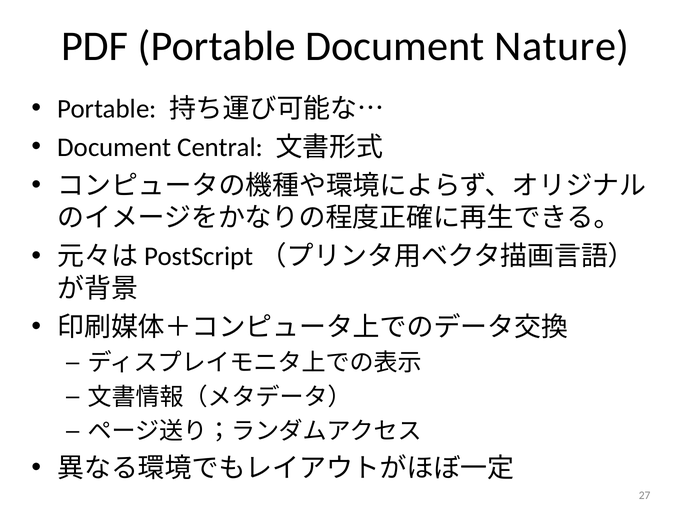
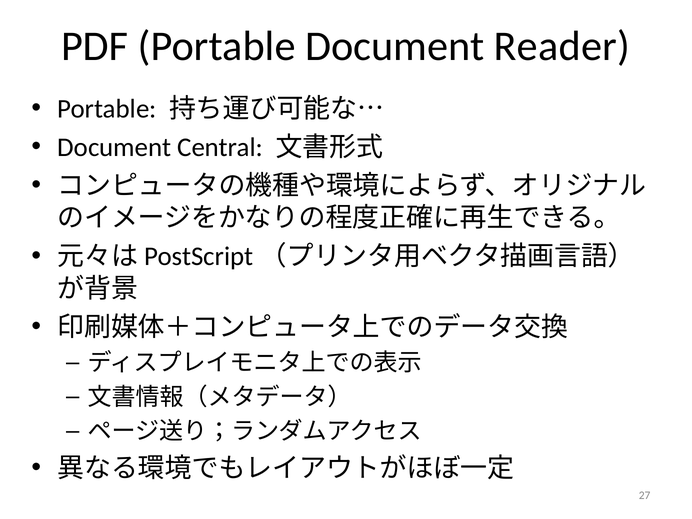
Nature: Nature -> Reader (562, 46)
